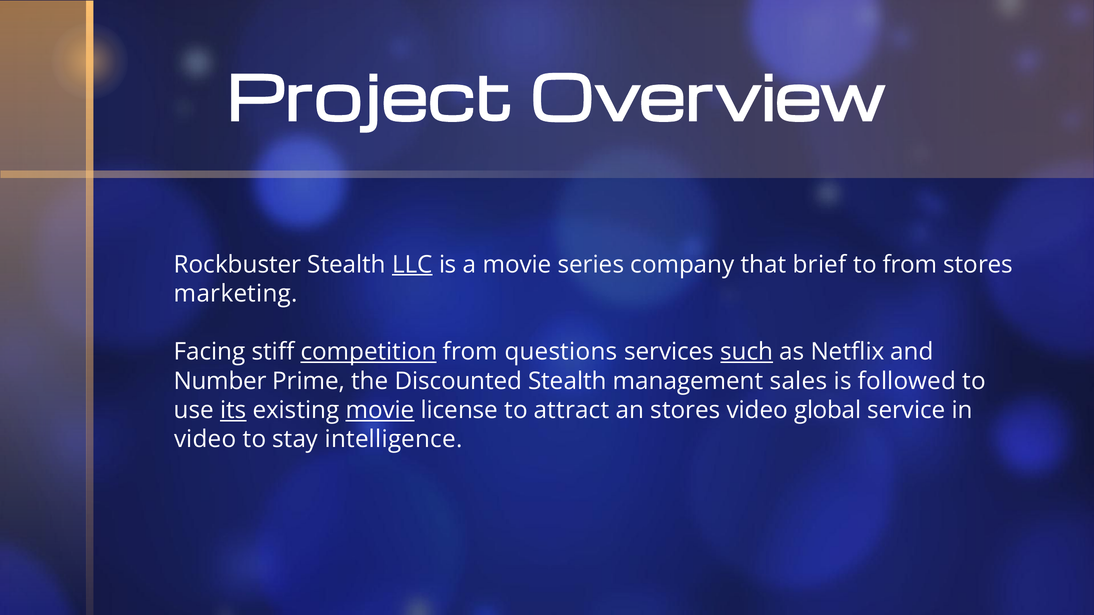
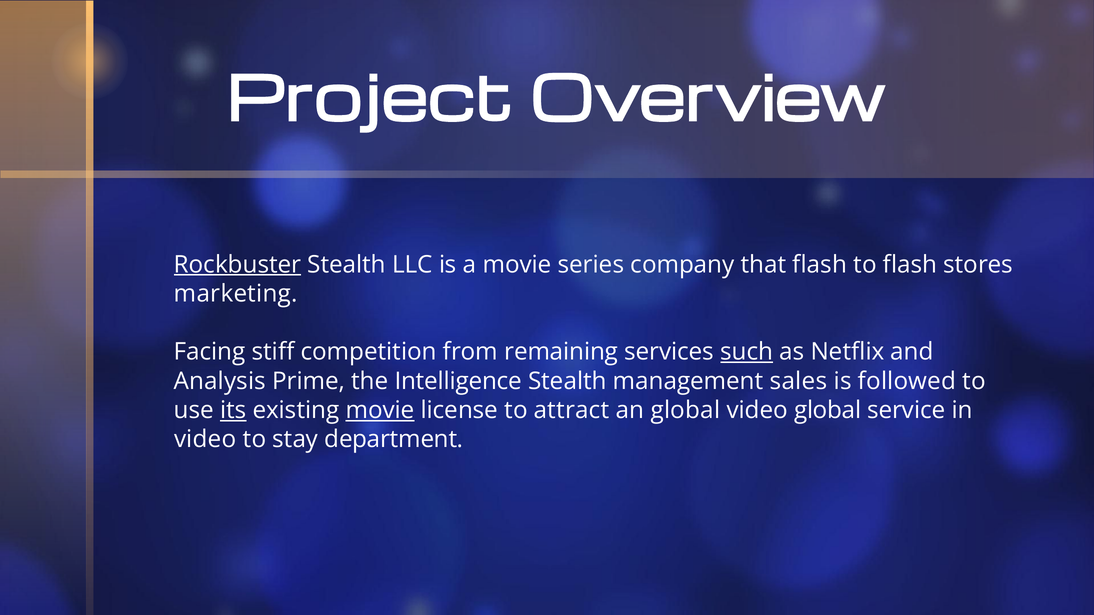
Rockbuster underline: none -> present (238, 265)
LLC underline: present -> none (412, 265)
that brief: brief -> flash (820, 265)
to from: from -> flash (910, 265)
competition underline: present -> none (369, 352)
questions: questions -> remaining (561, 352)
Number: Number -> Analysis (220, 381)
Discounted: Discounted -> Intelligence (458, 381)
an stores: stores -> global (685, 411)
intelligence: intelligence -> department (394, 440)
